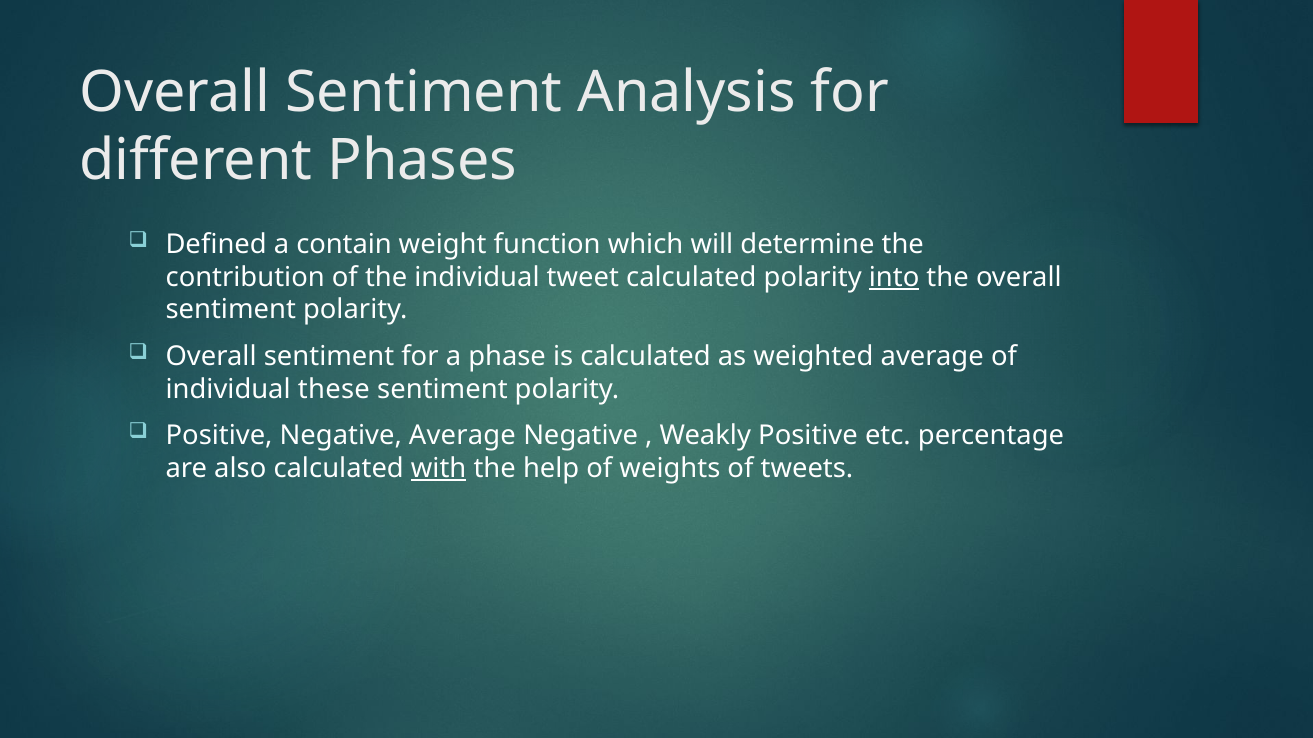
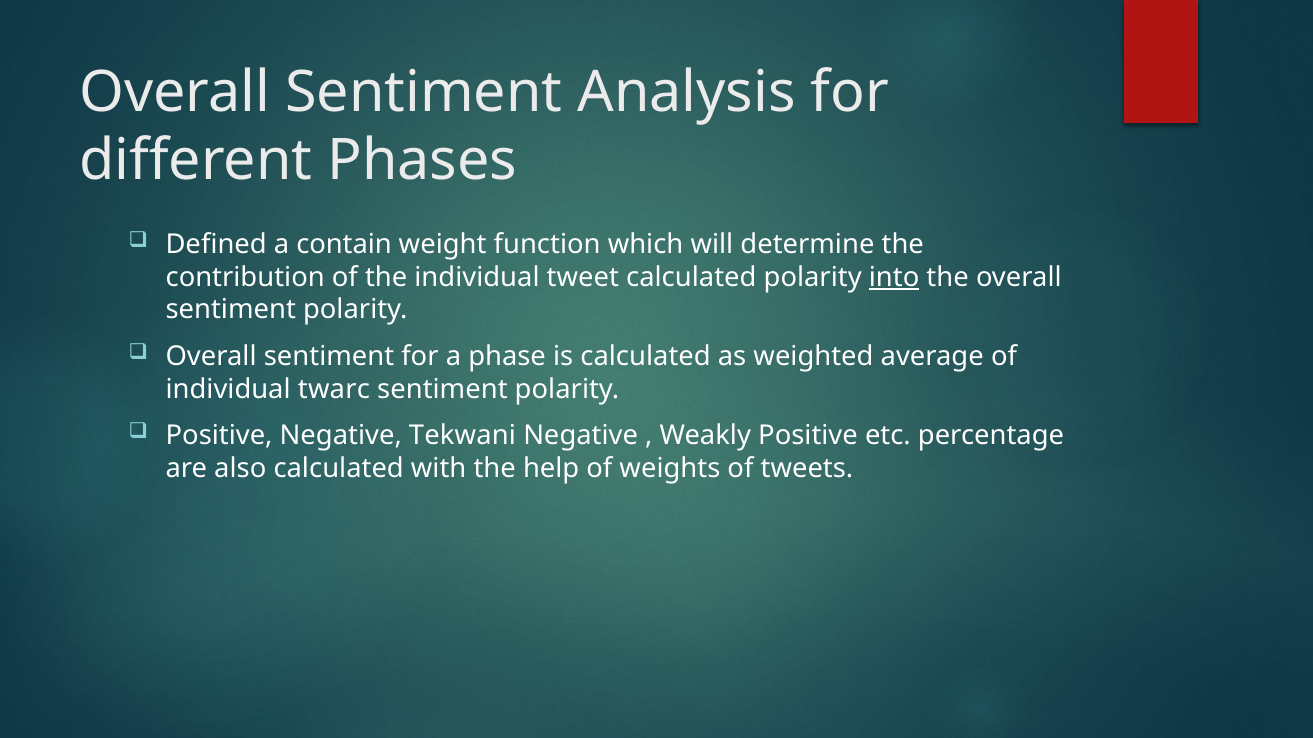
these: these -> twarc (334, 389)
Negative Average: Average -> Tekwani (462, 436)
with underline: present -> none (439, 469)
